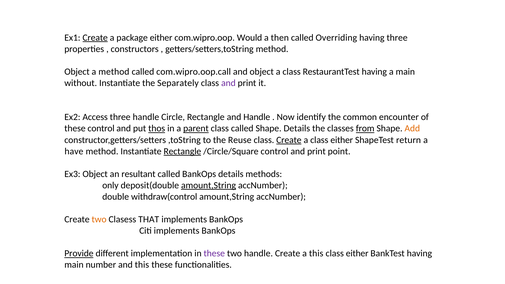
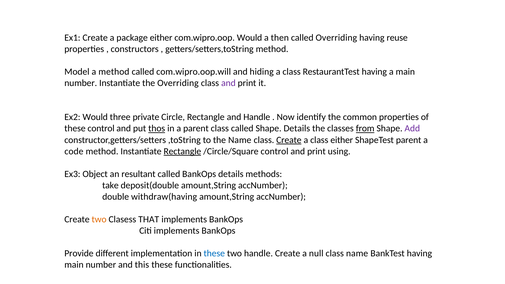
Create underline: present -> none (95, 38)
having three: three -> reuse (397, 38)
Object: Object -> Model (77, 72)
com.wipro.oop.call: com.wipro.oop.call -> com.wipro.oop.will (194, 72)
and object: object -> hiding (262, 72)
without: without -> number (81, 83)
the Separately: Separately -> Overriding (178, 83)
Ex2 Access: Access -> Would (95, 117)
three handle: handle -> private (146, 117)
common encounter: encounter -> properties (399, 117)
parent underline: present -> none (196, 129)
Add colour: orange -> purple (412, 129)
the Reuse: Reuse -> Name (240, 140)
ShapeTest return: return -> parent (409, 140)
have: have -> code (74, 151)
point: point -> using (339, 151)
only: only -> take (110, 185)
amount,String underline: present -> none (209, 185)
withdraw(control: withdraw(control -> withdraw(having (164, 197)
Provide underline: present -> none (79, 254)
these colour: purple -> blue (214, 254)
a this: this -> null (316, 254)
either: either -> name (357, 254)
